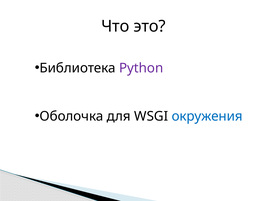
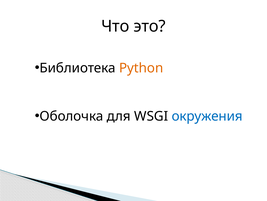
Python colour: purple -> orange (141, 68)
